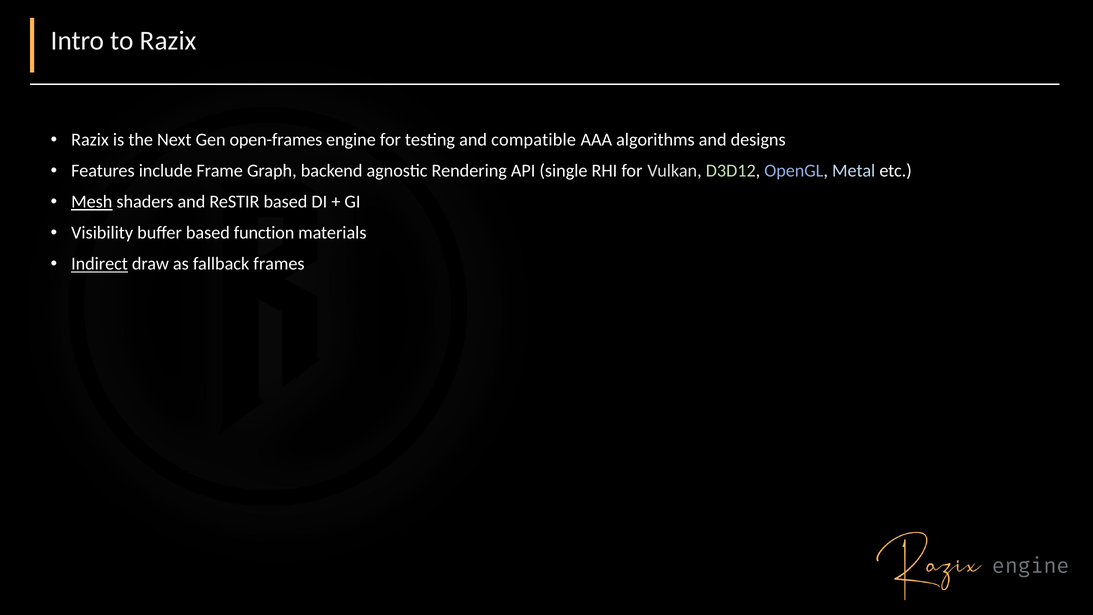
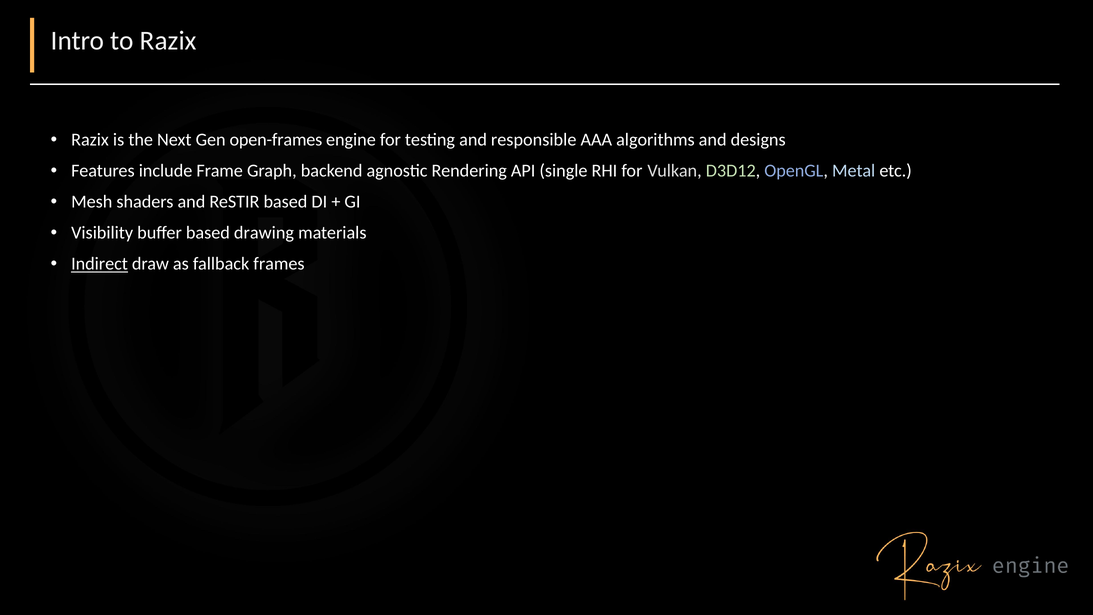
compatible: compatible -> responsible (534, 140)
Mesh underline: present -> none (92, 202)
function: function -> drawing (264, 233)
